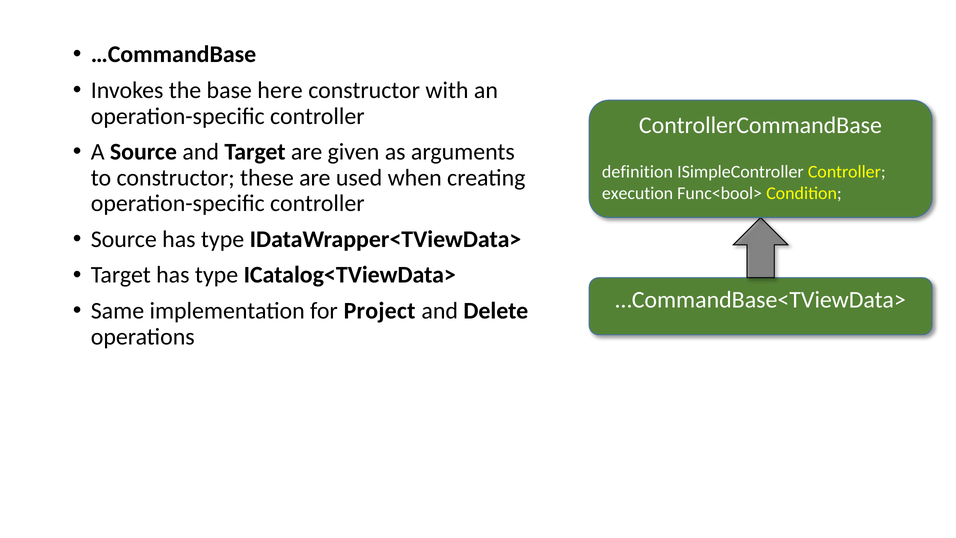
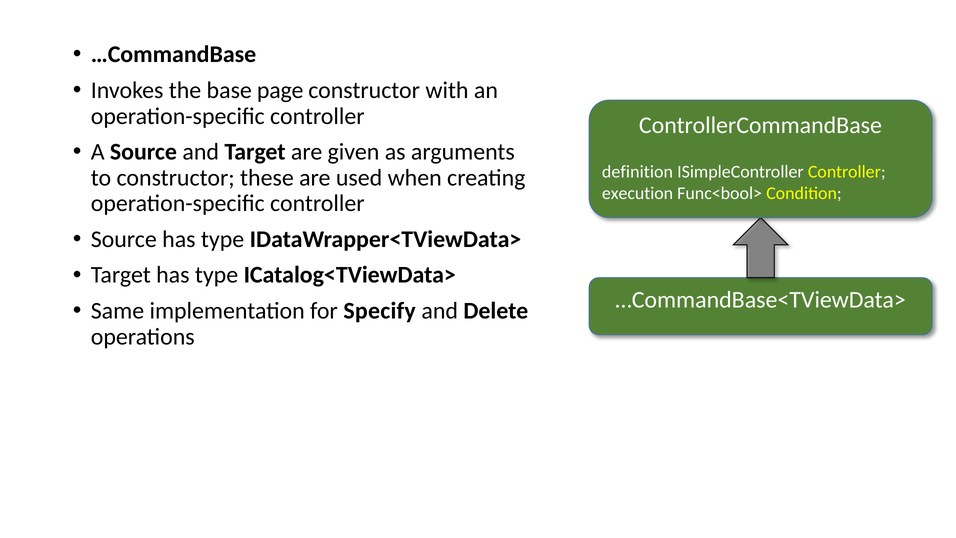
here: here -> page (280, 90)
Project: Project -> Specify (380, 311)
